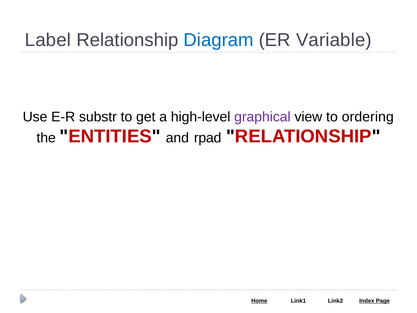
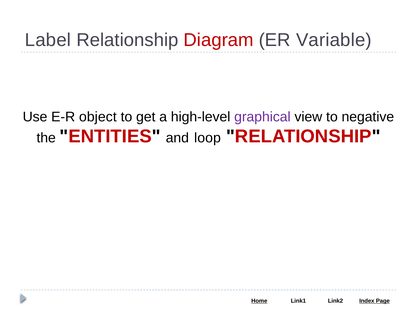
Diagram colour: blue -> red (219, 40)
substr: substr -> object (98, 117)
ordering: ordering -> negative (368, 117)
rpad: rpad -> loop (208, 138)
